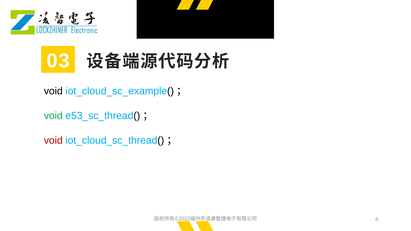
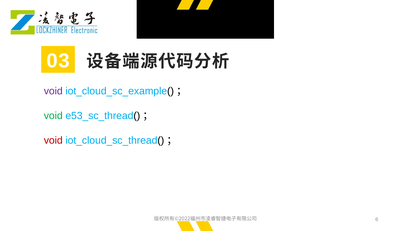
void colour: black -> purple (53, 91)
